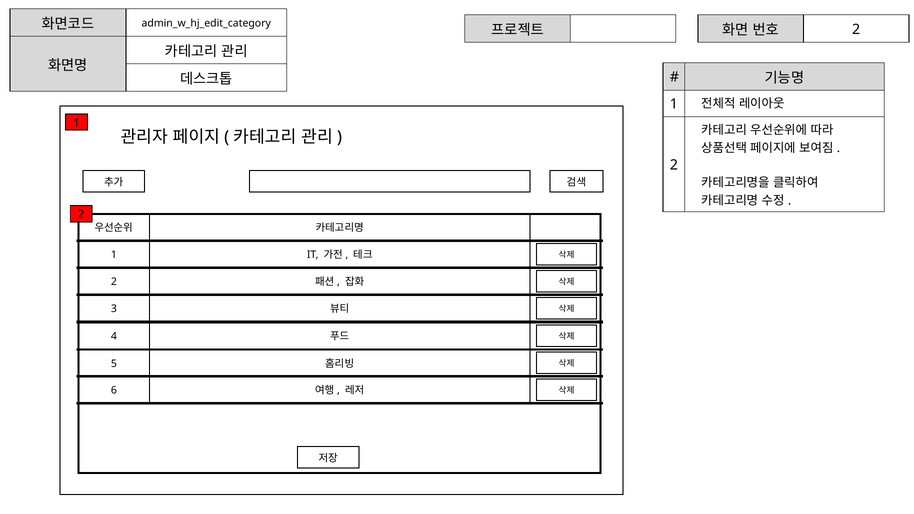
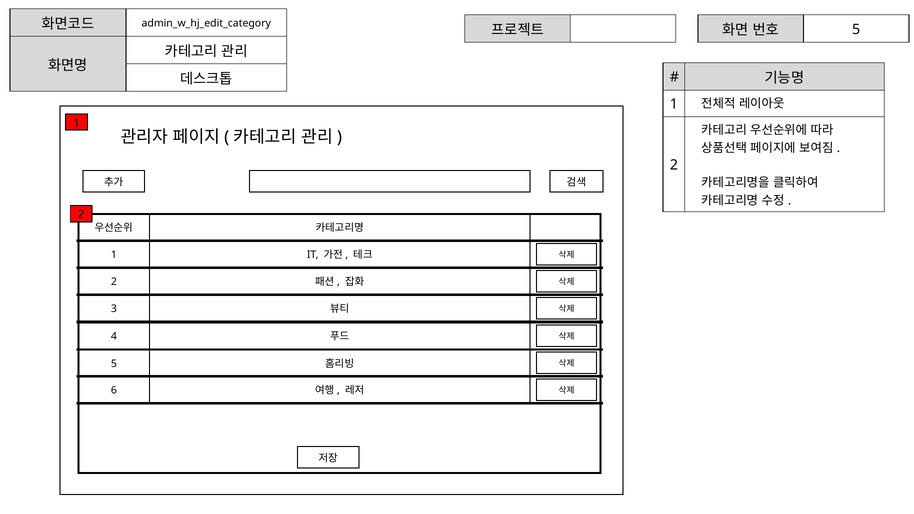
2: 2 -> 5 (856, 29)
